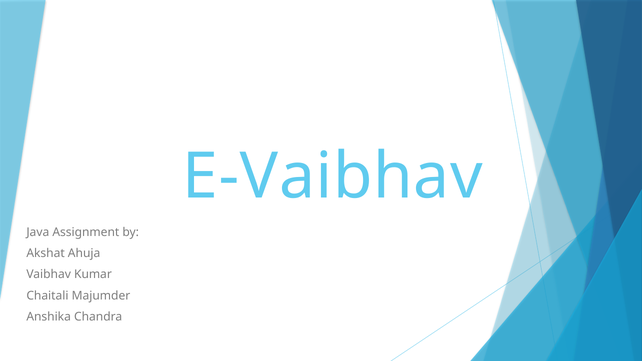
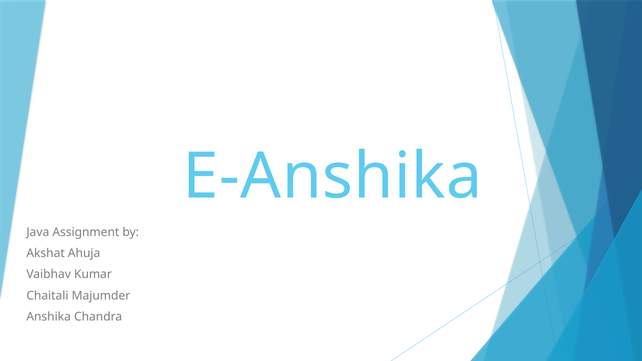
E-Vaibhav: E-Vaibhav -> E-Anshika (333, 177)
